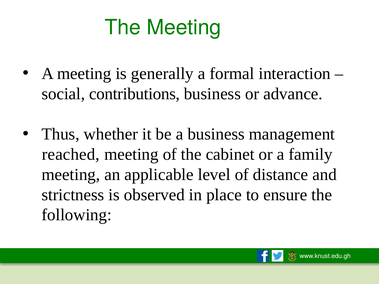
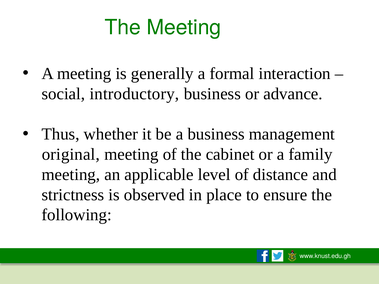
contributions: contributions -> introductory (134, 94)
reached: reached -> original (71, 154)
